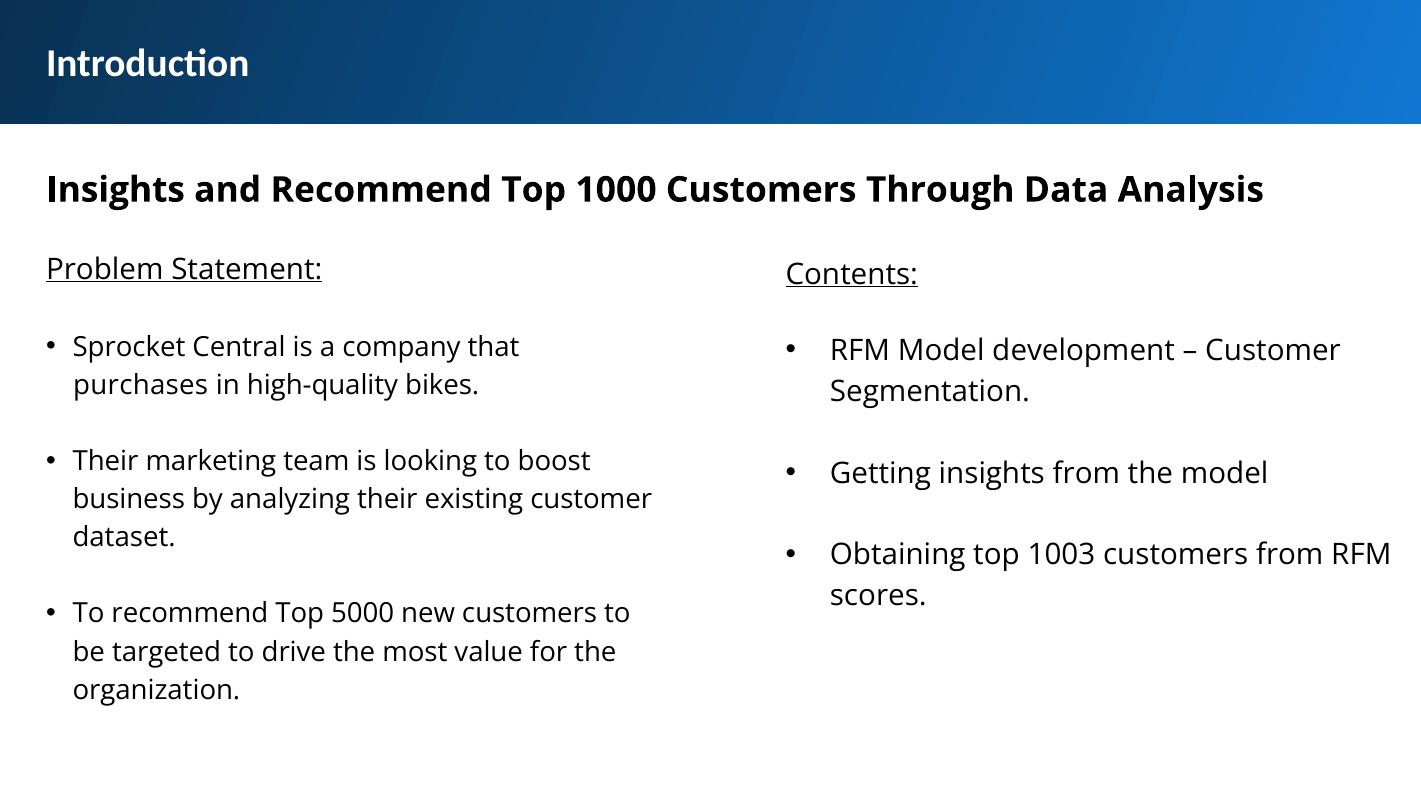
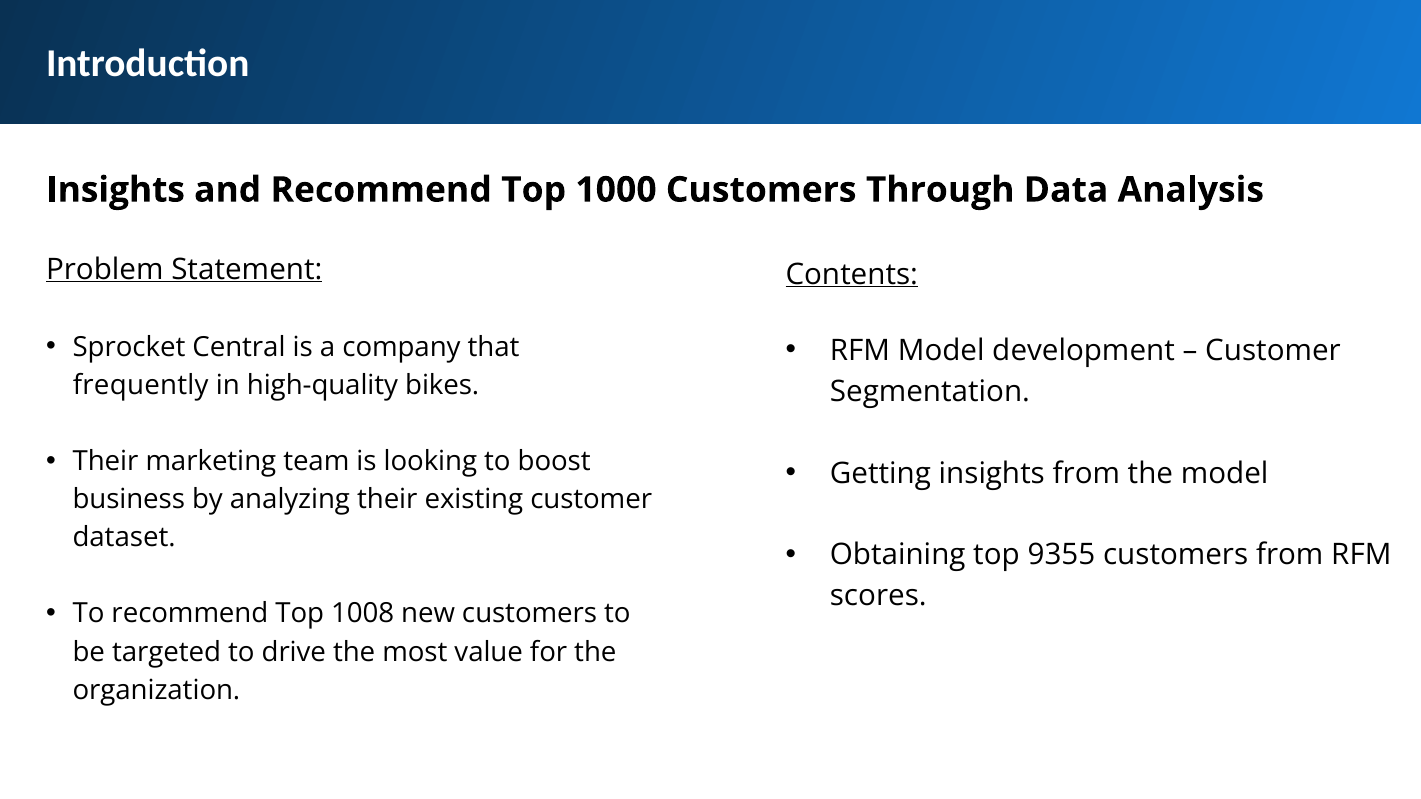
purchases: purchases -> frequently (141, 385)
1003: 1003 -> 9355 (1061, 555)
5000: 5000 -> 1008 (363, 614)
